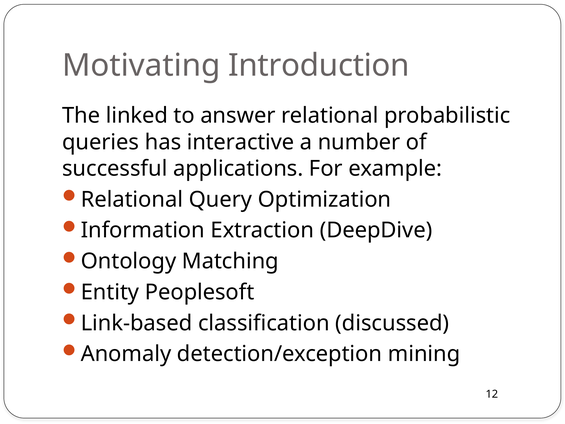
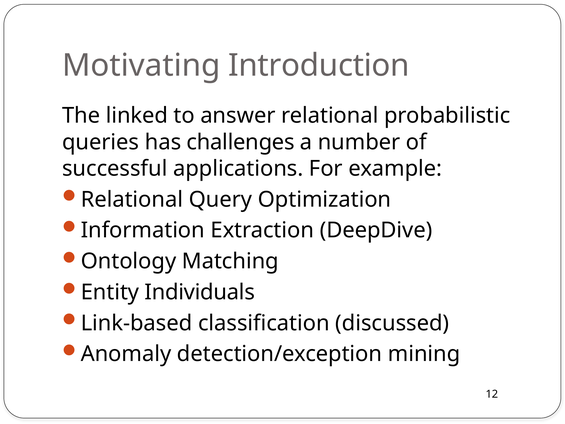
interactive: interactive -> challenges (241, 142)
Peoplesoft: Peoplesoft -> Individuals (200, 292)
